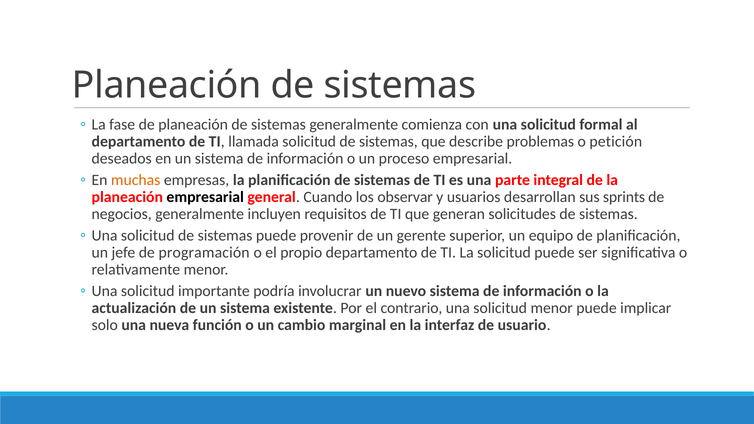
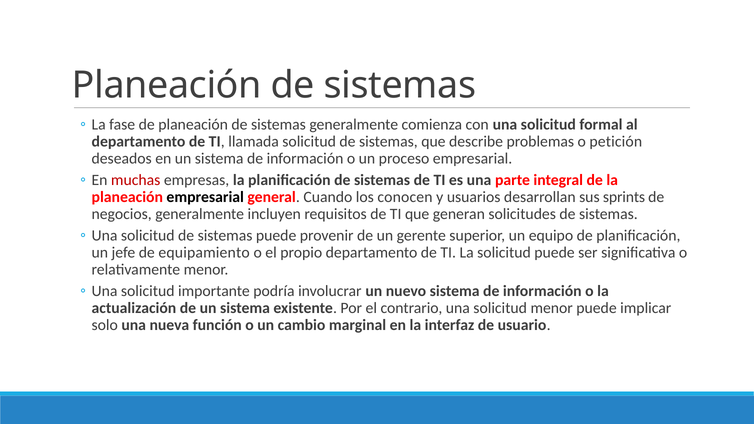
muchas colour: orange -> red (136, 180)
observar: observar -> conocen (405, 197)
programación: programación -> equipamiento (204, 253)
